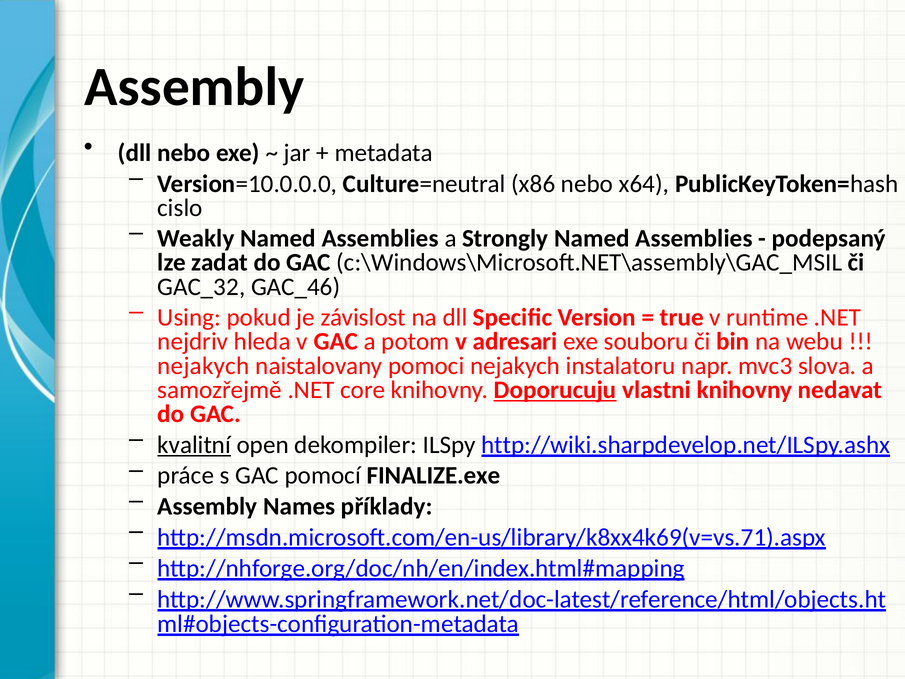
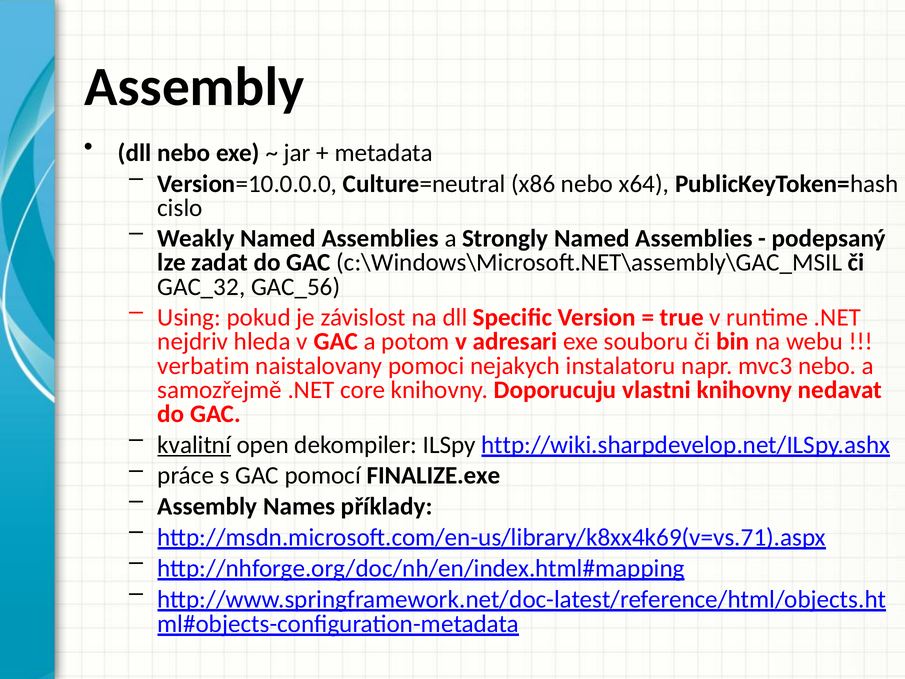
GAC_46: GAC_46 -> GAC_56 (296, 287)
nejakych: nejakych -> verbatim (204, 366)
mvc3 slova: slova -> nebo (827, 366)
Doporucuju underline: present -> none (555, 390)
